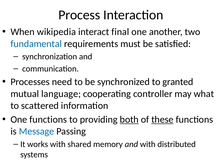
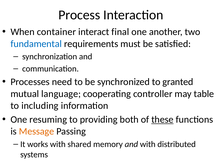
wikipedia: wikipedia -> container (56, 32)
what: what -> table (204, 93)
scattered: scattered -> including (40, 105)
One functions: functions -> resuming (48, 119)
both underline: present -> none (129, 119)
Message colour: blue -> orange (37, 131)
